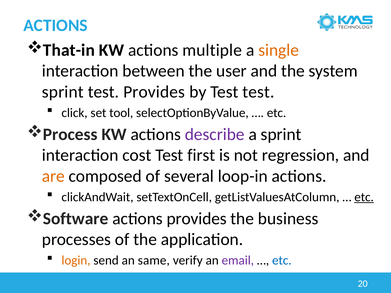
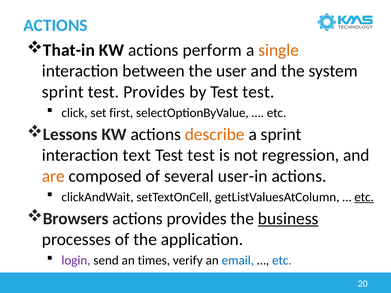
multiple: multiple -> perform (212, 50)
tool: tool -> first (121, 113)
Process: Process -> Lessons (70, 134)
describe colour: purple -> orange (215, 134)
cost: cost -> text (137, 155)
first: first -> test (201, 155)
loop-in: loop-in -> user-in (243, 176)
Software: Software -> Browsers (76, 219)
business underline: none -> present (288, 219)
login colour: orange -> purple (76, 261)
same: same -> times (154, 261)
email colour: purple -> blue (238, 261)
